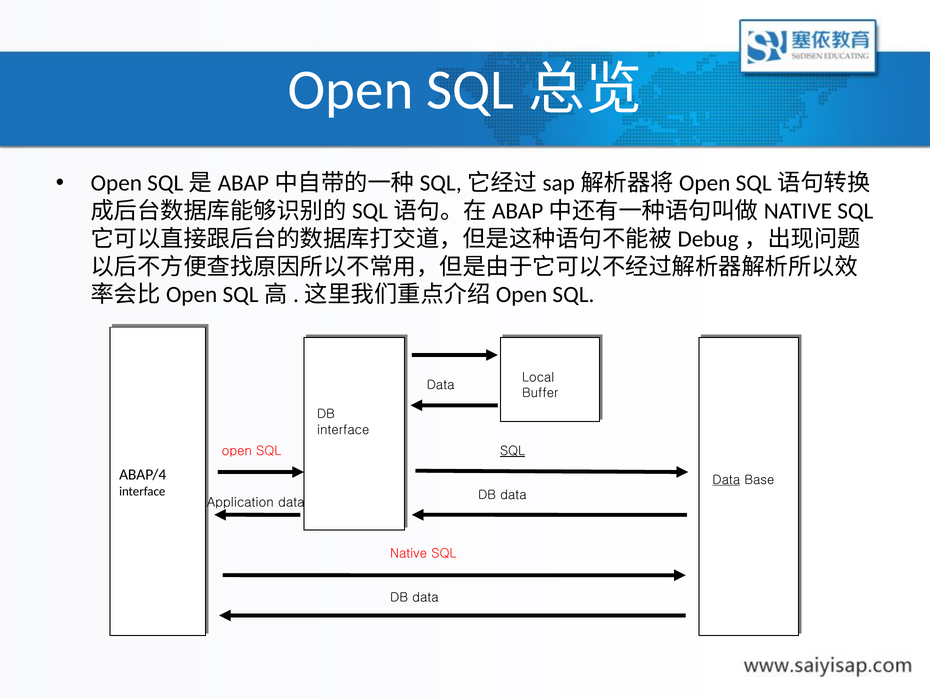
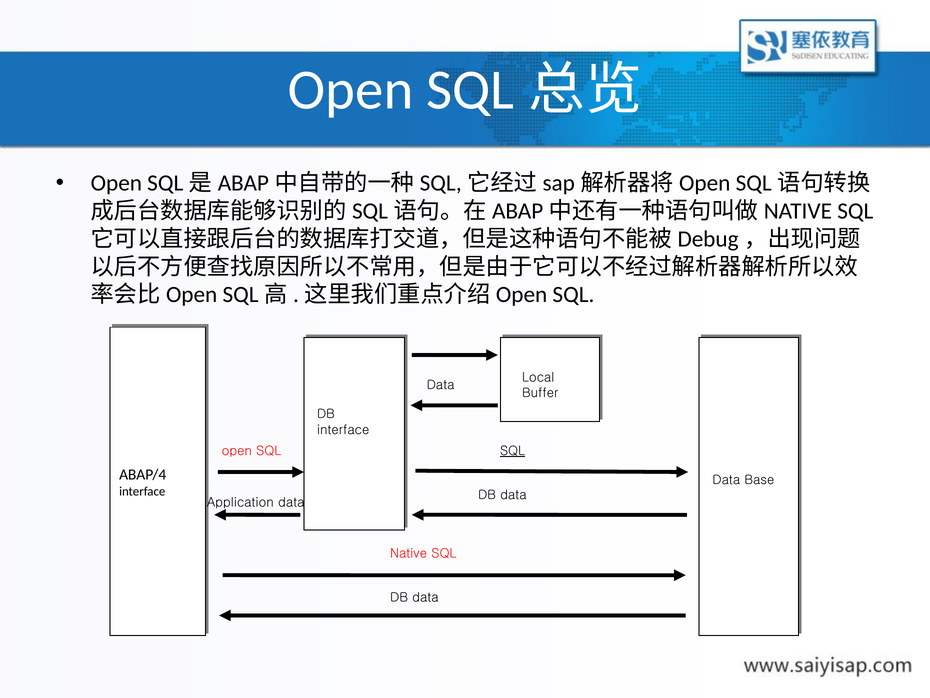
Data underline: present -> none (726, 479)
